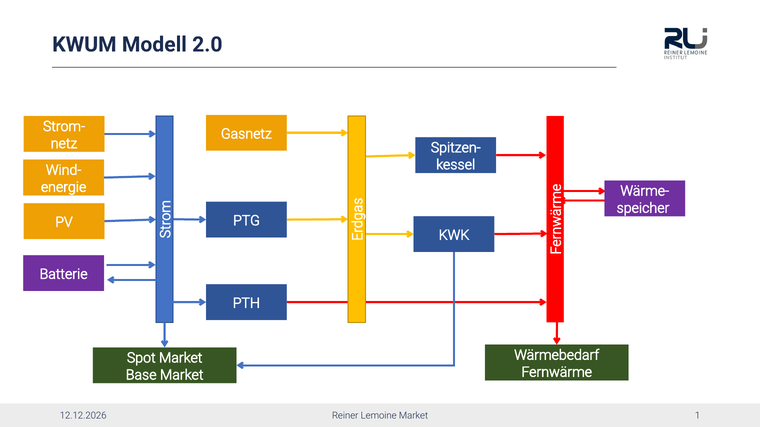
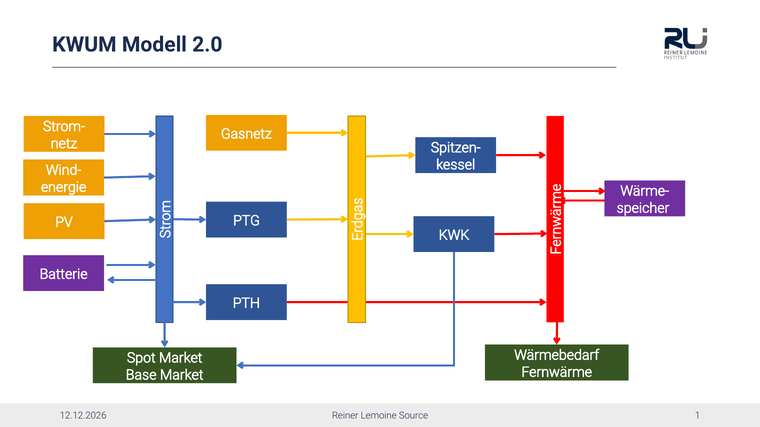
Lemoine Market: Market -> Source (414, 416)
